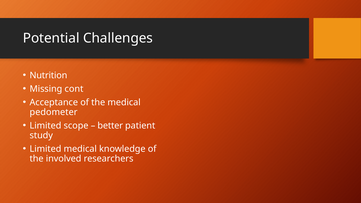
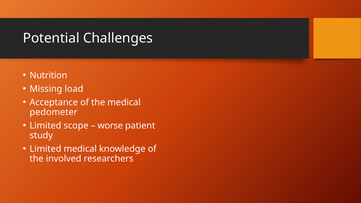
cont: cont -> load (74, 89)
better: better -> worse (110, 126)
